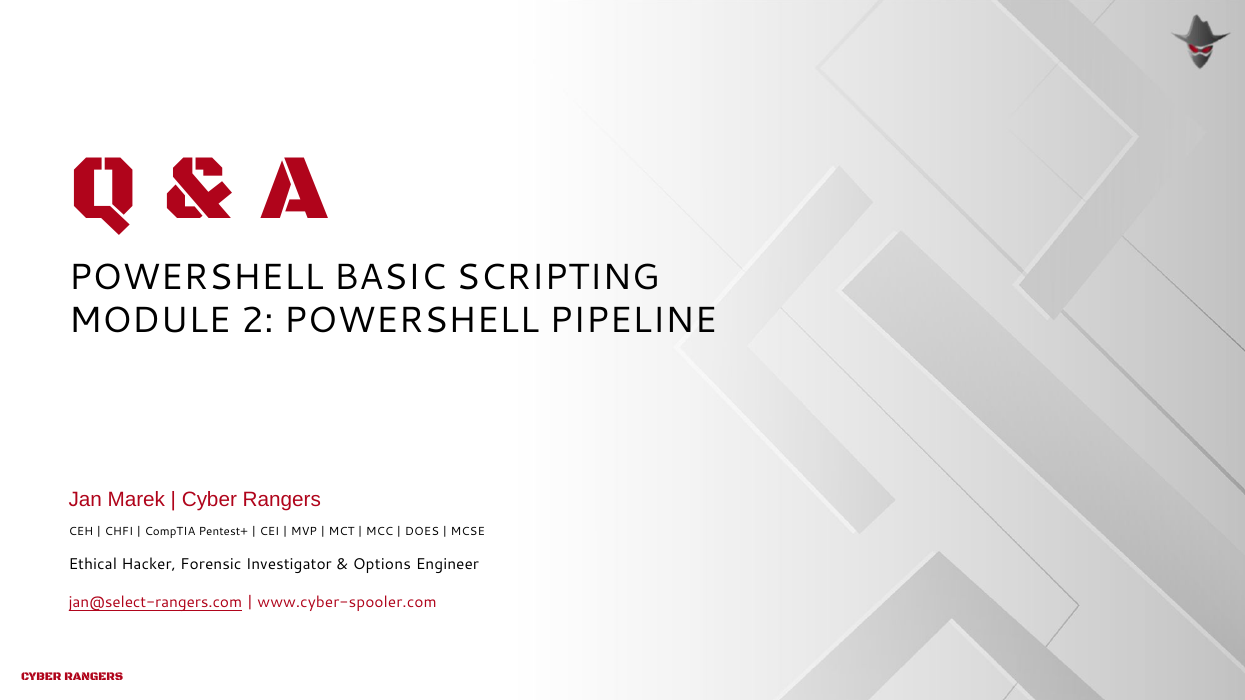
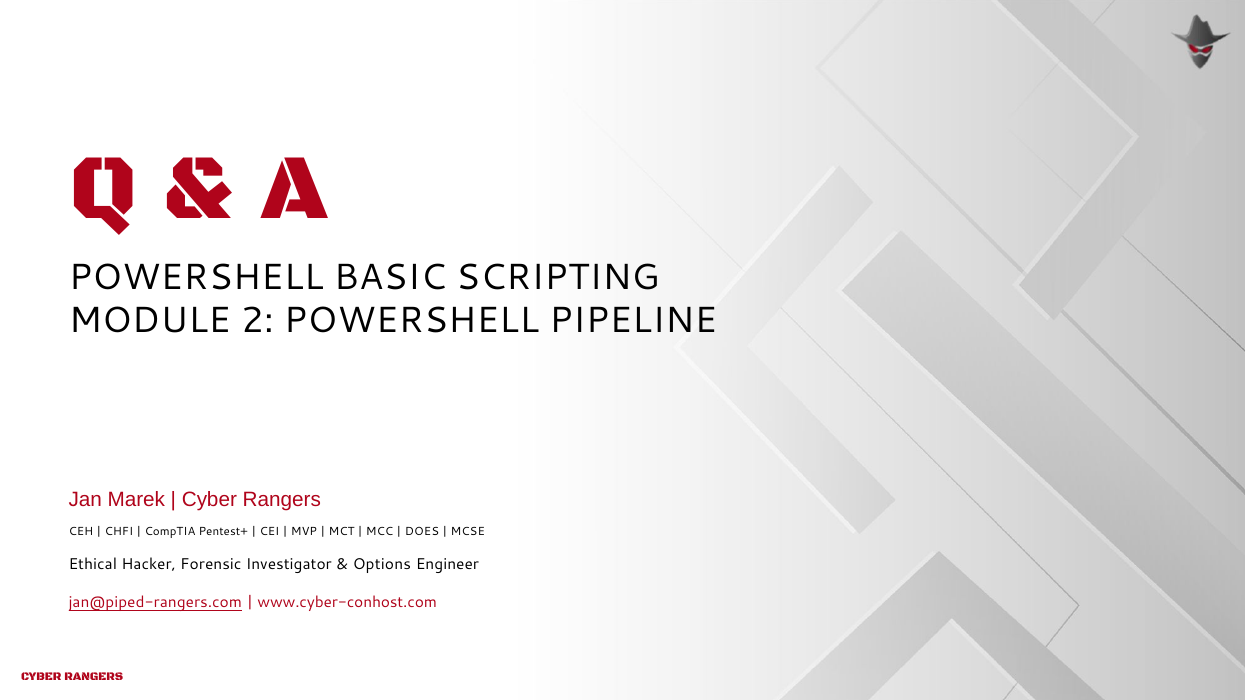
jan@select-rangers.com: jan@select-rangers.com -> jan@piped-rangers.com (155, 603)
www.cyber-spooler.com: www.cyber-spooler.com -> www.cyber-conhost.com (347, 603)
